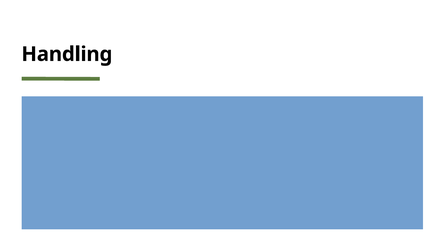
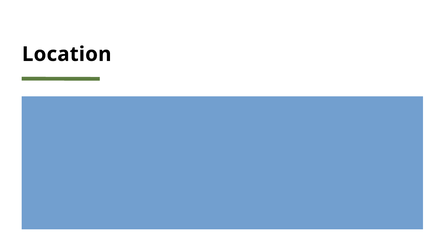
Handling: Handling -> Location (67, 54)
